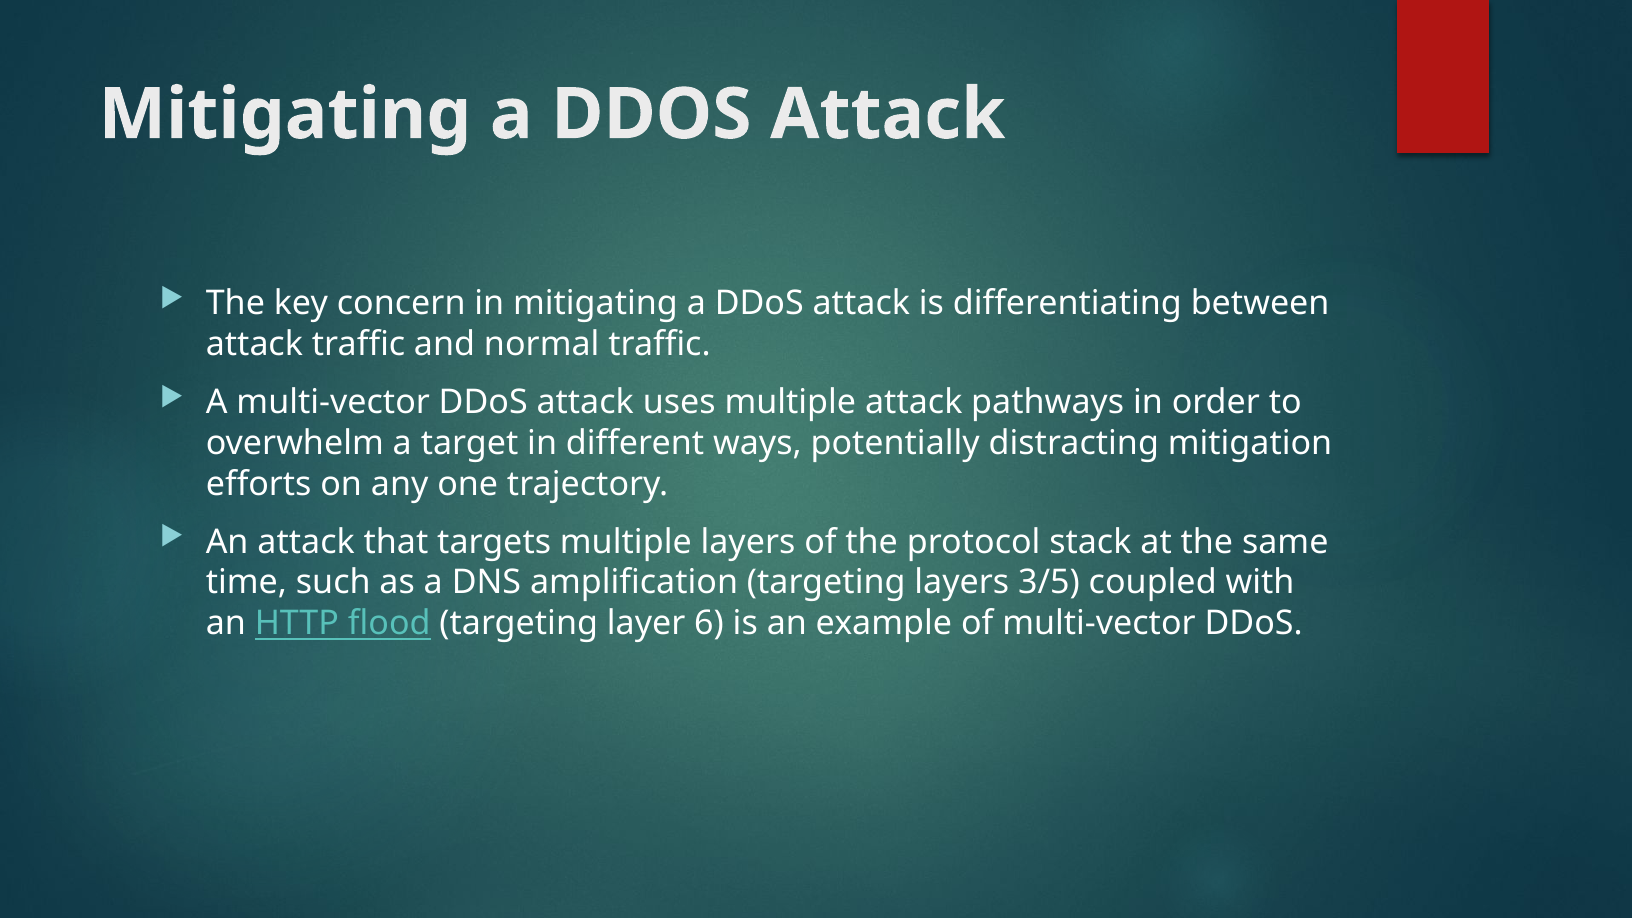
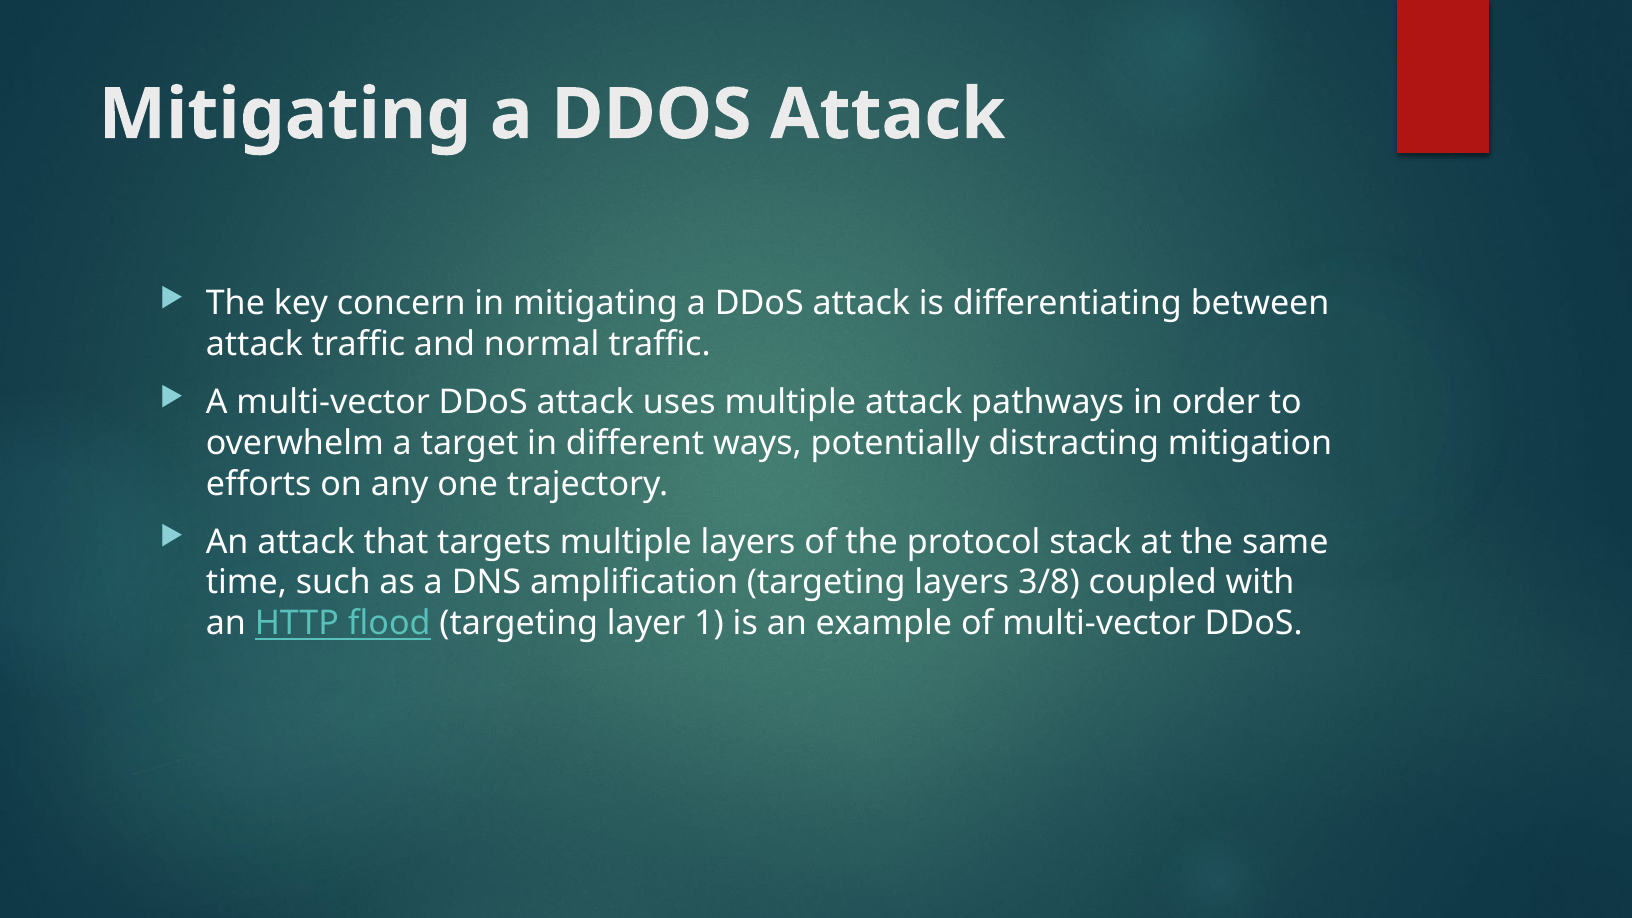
3/5: 3/5 -> 3/8 (1049, 583)
6: 6 -> 1 (709, 623)
